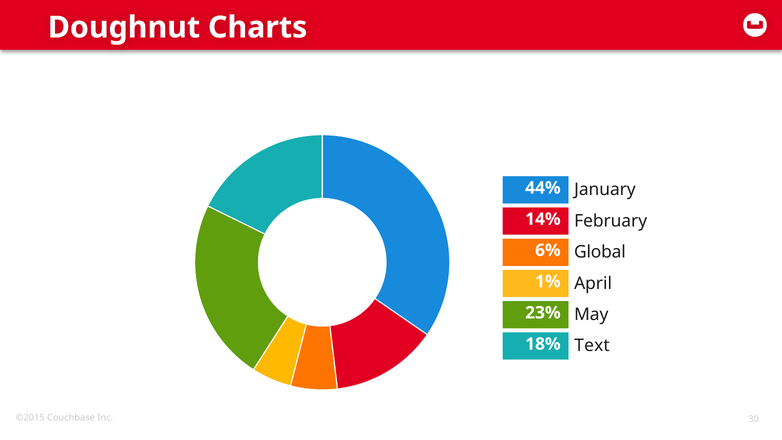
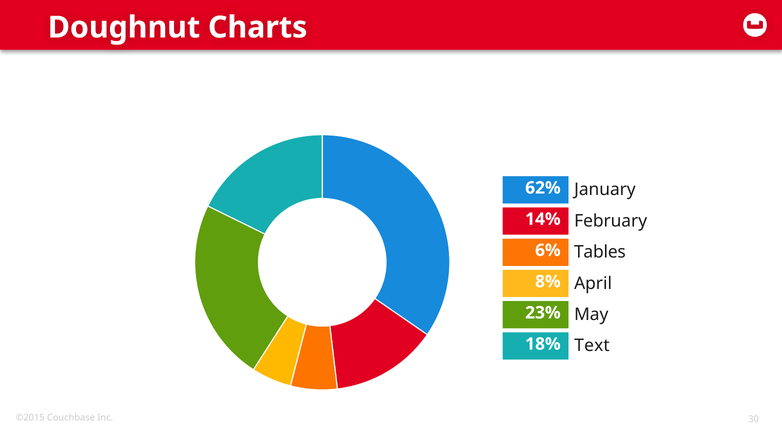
44%: 44% -> 62% (543, 188)
Global: Global -> Tables (600, 252)
1%: 1% -> 8% (548, 281)
